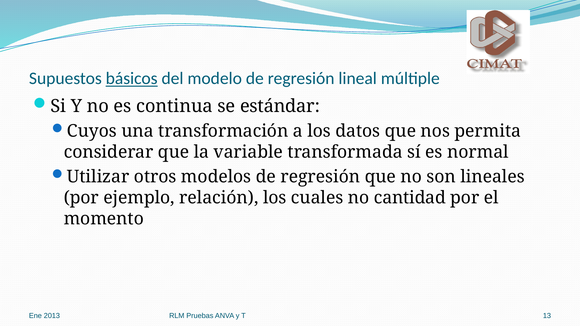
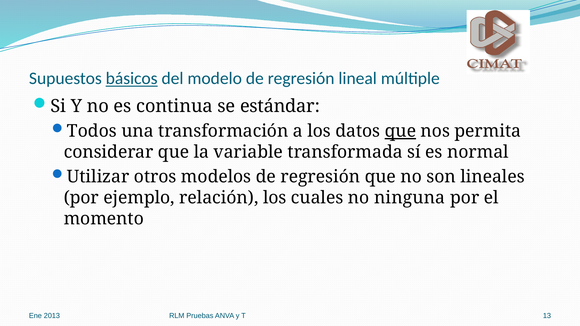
Cuyos: Cuyos -> Todos (92, 131)
que underline: none -> present (400, 131)
cantidad: cantidad -> ninguna (410, 198)
